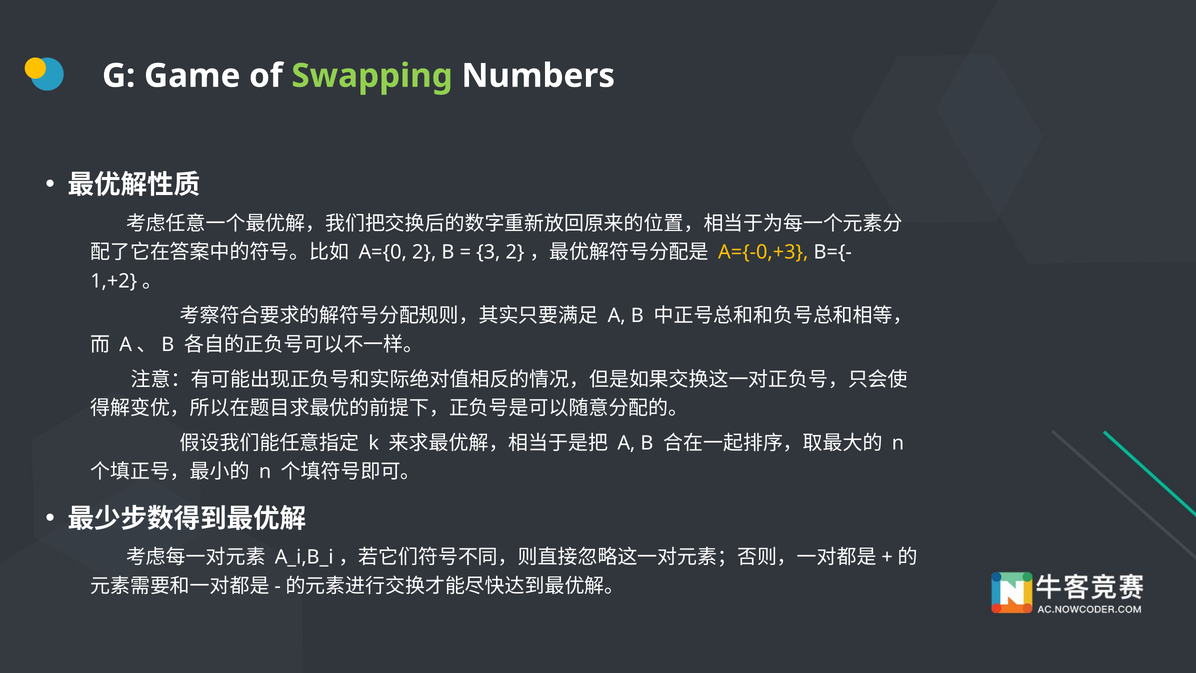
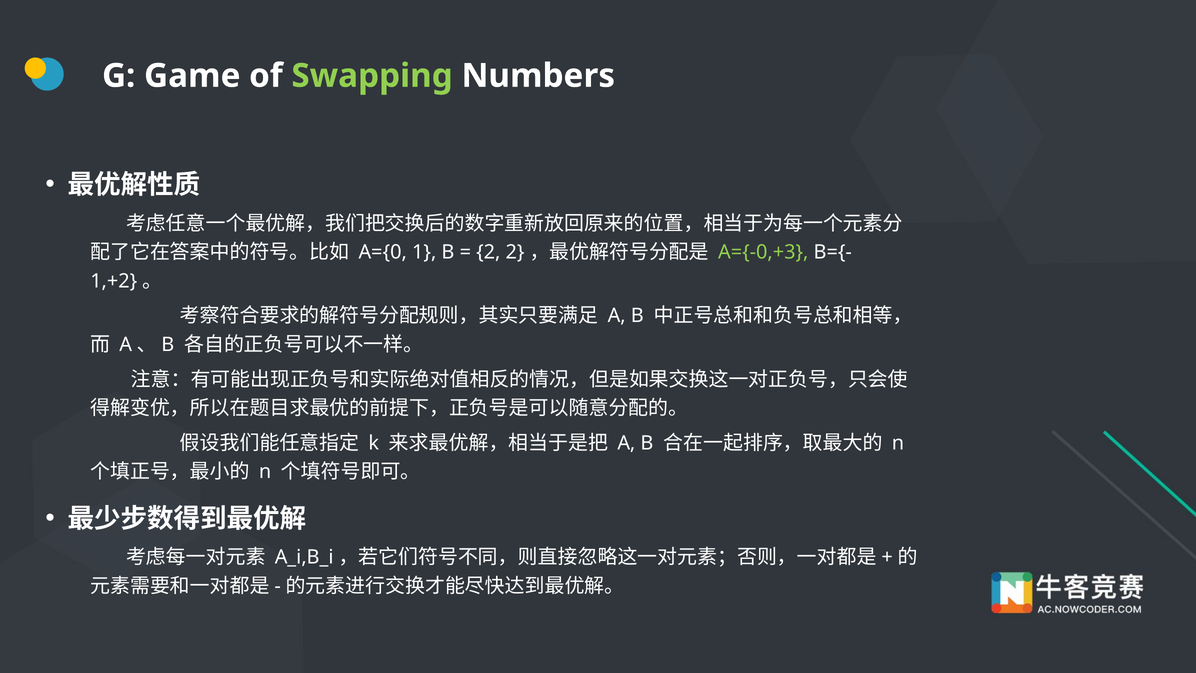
A={0 2: 2 -> 1 (424, 252)
3: 3 -> 2 (488, 252)
A={-0,+3 colour: yellow -> light green (763, 252)
